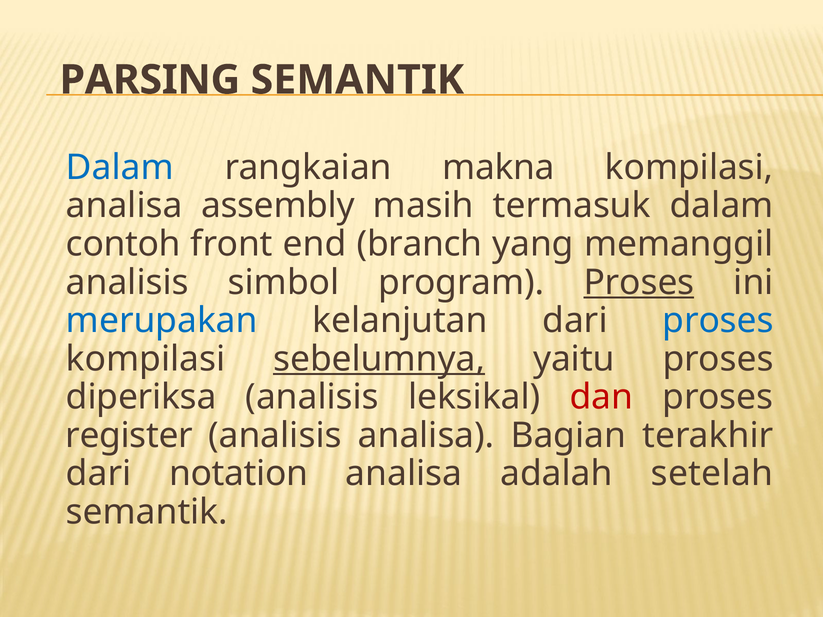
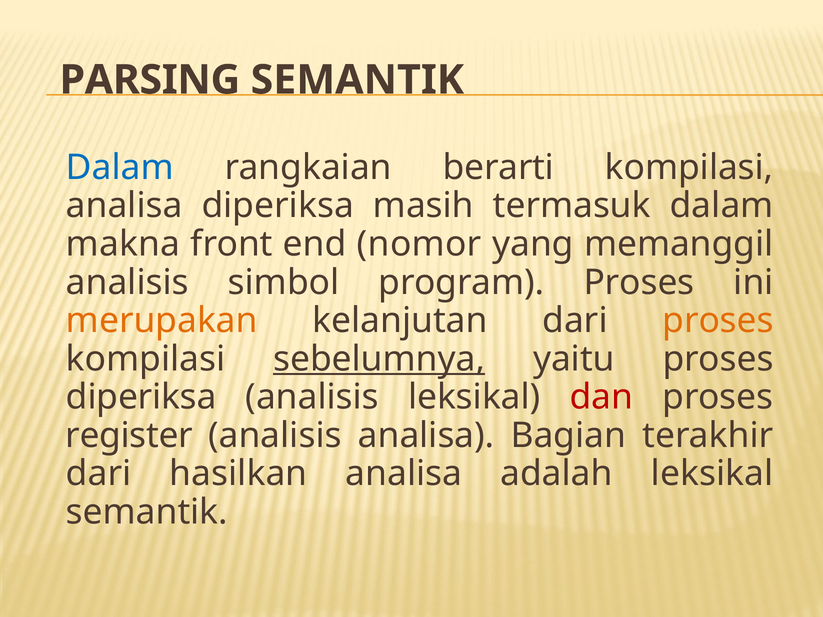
makna: makna -> berarti (498, 168)
analisa assembly: assembly -> diperiksa (278, 206)
contoh: contoh -> makna (123, 244)
branch: branch -> nomor (419, 244)
Proses underline: present -> none (639, 282)
merupakan colour: blue -> orange (162, 321)
proses colour: blue -> orange (718, 321)
notation: notation -> hasilkan (238, 474)
adalah setelah: setelah -> leksikal (712, 474)
